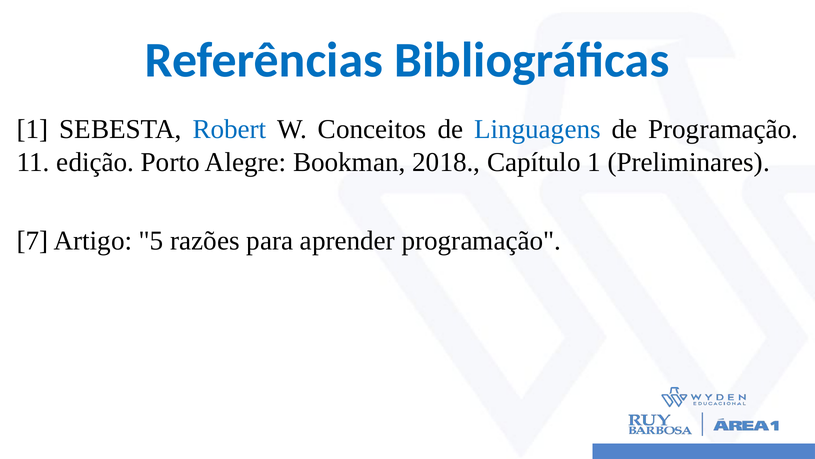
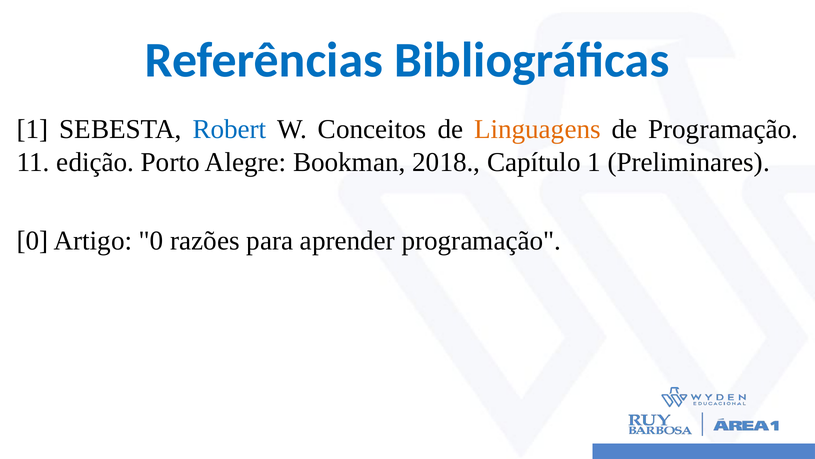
Linguagens colour: blue -> orange (537, 129)
7: 7 -> 0 (33, 241)
Artigo 5: 5 -> 0 (151, 241)
